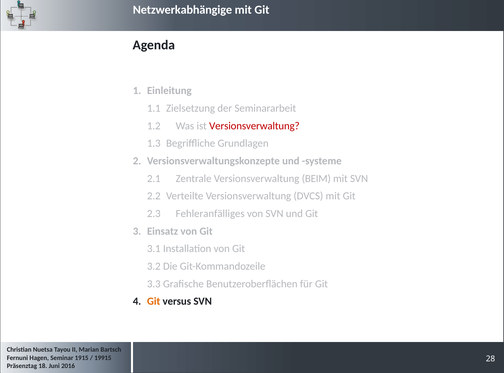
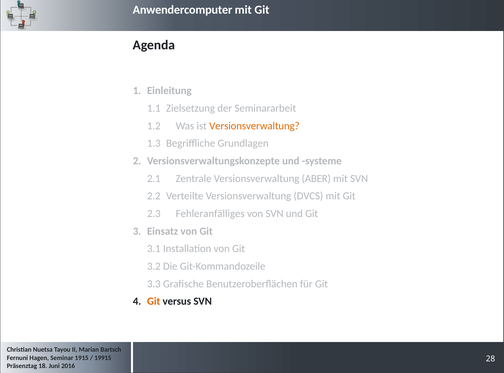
Netzwerkabhängige: Netzwerkabhängige -> Anwendercomputer (183, 10)
Versionsverwaltung colour: red -> orange (254, 126)
BEIM: BEIM -> ABER (316, 178)
